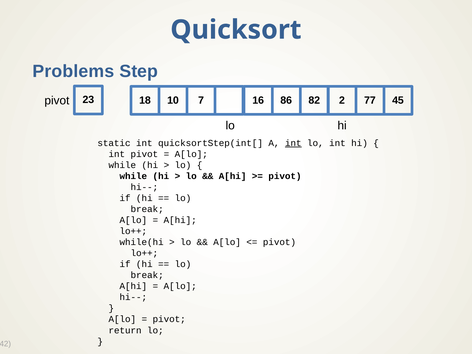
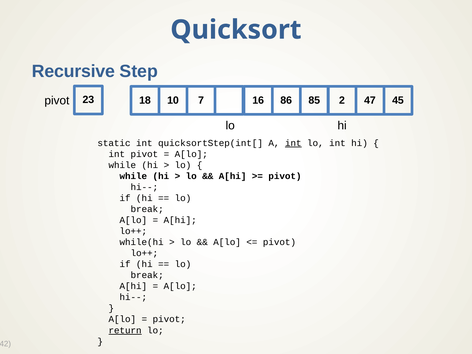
Problems: Problems -> Recursive (74, 71)
82: 82 -> 85 (314, 100)
77: 77 -> 47 (370, 100)
return underline: none -> present (125, 330)
